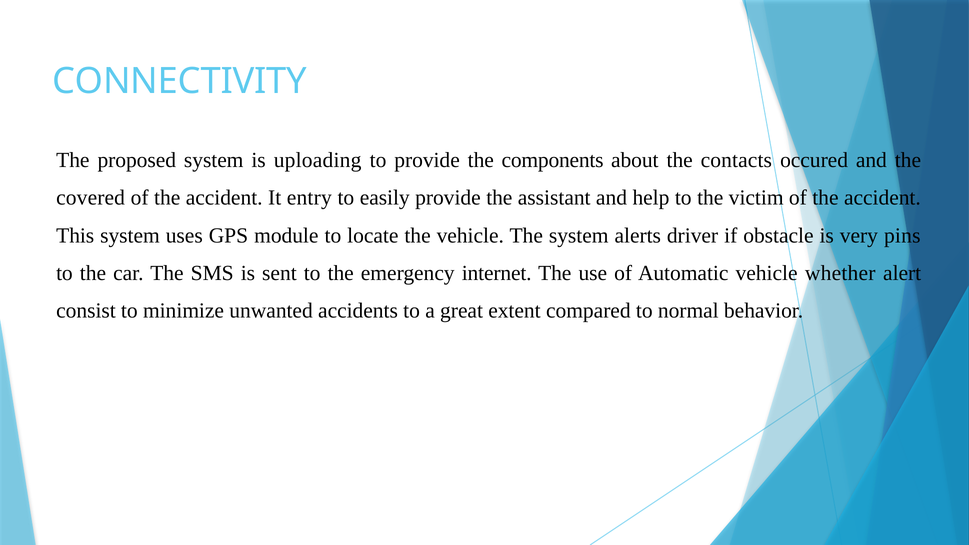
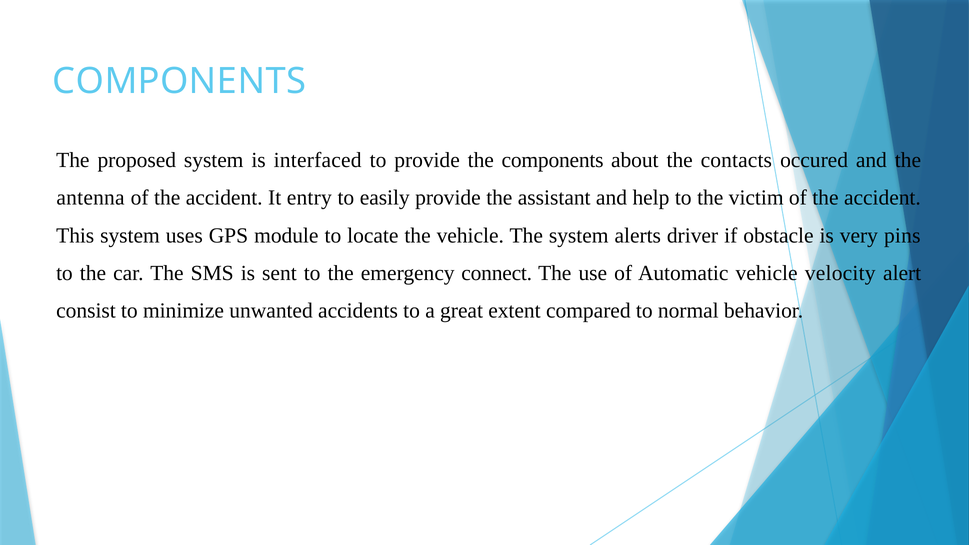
CONNECTIVITY: CONNECTIVITY -> COMPONENTS (179, 81)
uploading: uploading -> interfaced (318, 160)
covered: covered -> antenna (91, 198)
internet: internet -> connect (497, 273)
whether: whether -> velocity (840, 273)
